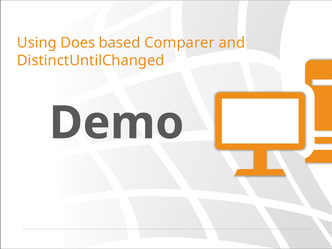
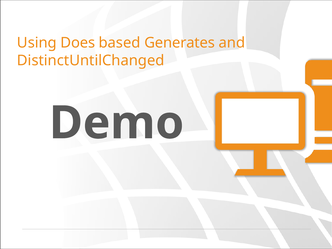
Comparer: Comparer -> Generates (180, 43)
